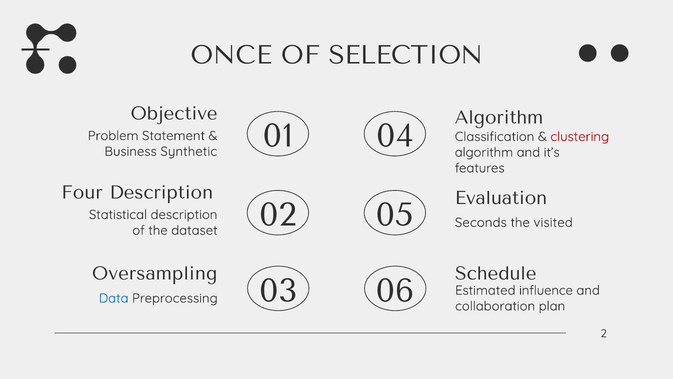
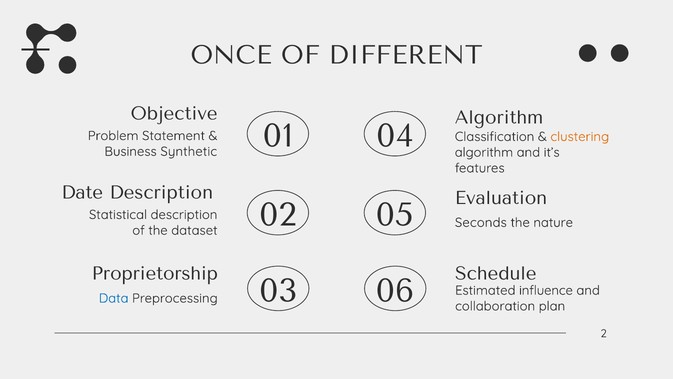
SELECTION: SELECTION -> DIFFERENT (406, 55)
clustering colour: red -> orange (580, 136)
Four: Four -> Date (82, 192)
visited: visited -> nature (553, 222)
Oversampling: Oversampling -> Proprietorship (155, 273)
